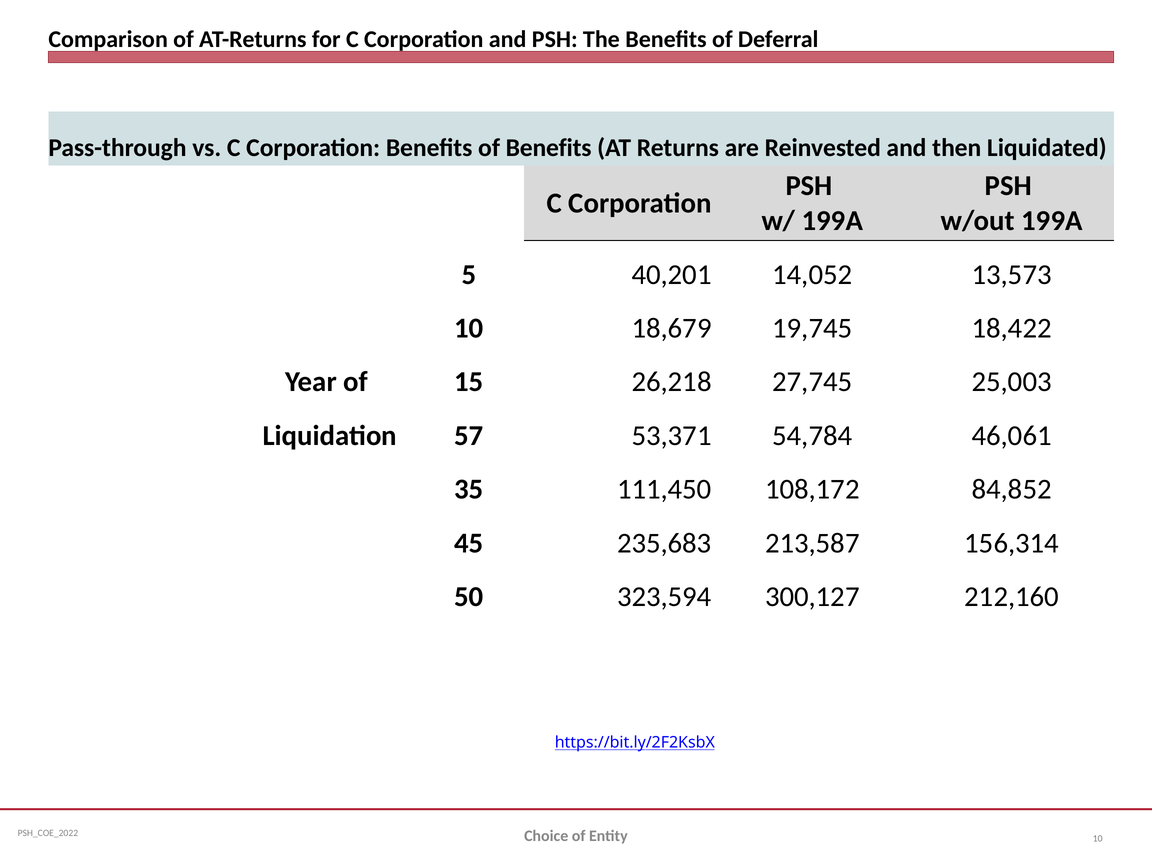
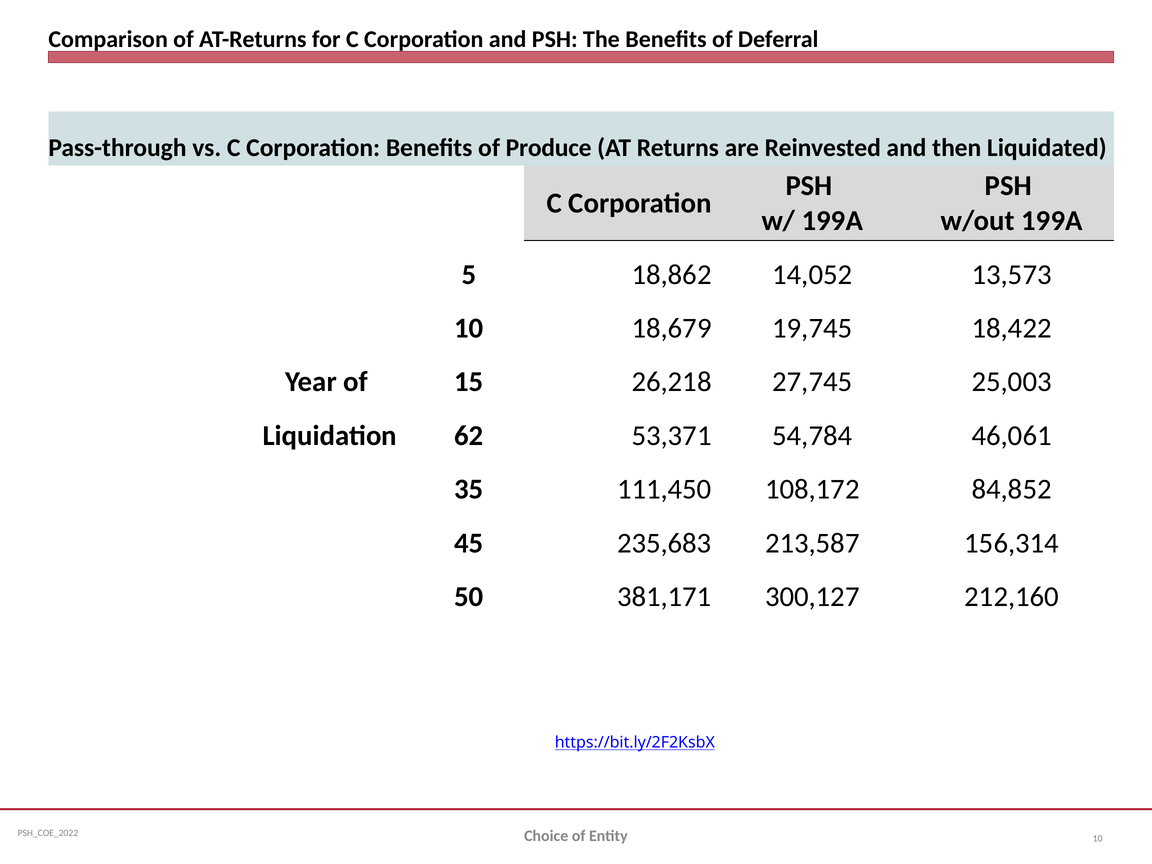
of Benefits: Benefits -> Produce (549, 148)
40,201: 40,201 -> 18,862 (672, 275)
57: 57 -> 62 (469, 436)
323,594: 323,594 -> 381,171 (664, 597)
